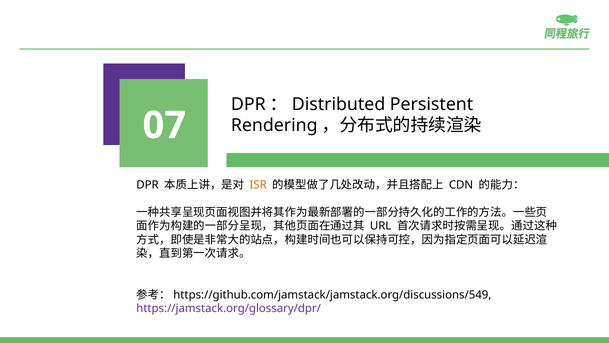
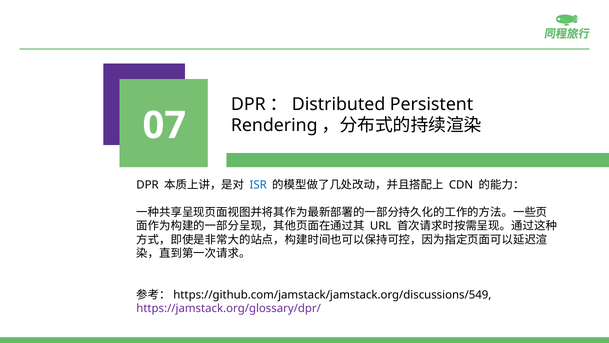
ISR colour: orange -> blue (258, 185)
